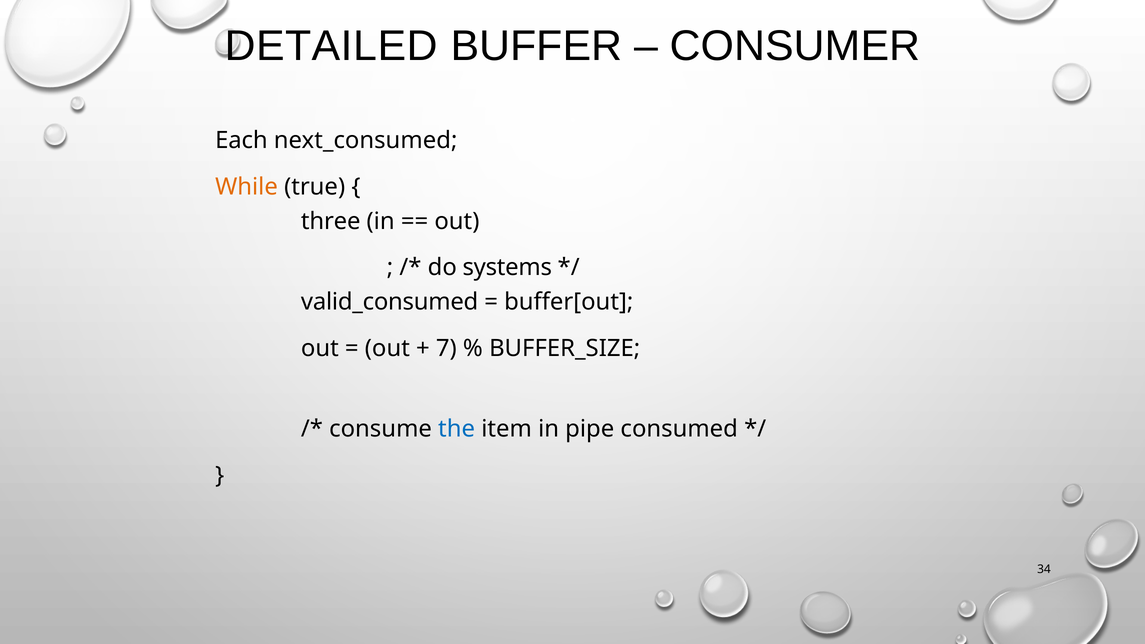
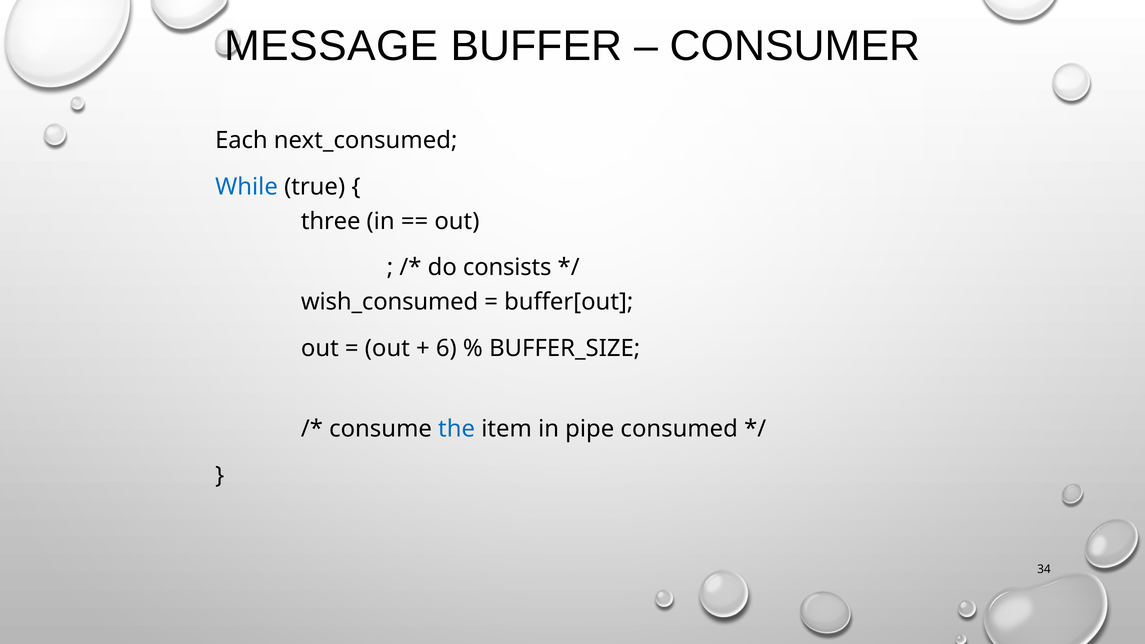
DETAILED: DETAILED -> MESSAGE (331, 46)
While colour: orange -> blue (246, 187)
systems: systems -> consists (507, 268)
valid_consumed: valid_consumed -> wish_consumed (390, 302)
7: 7 -> 6 (446, 348)
